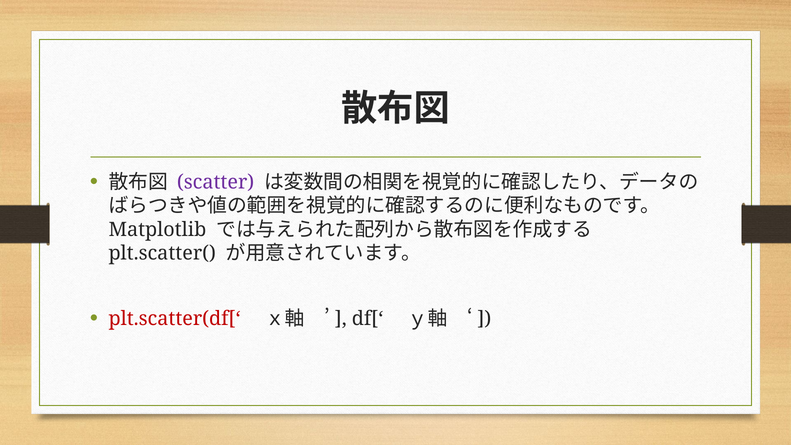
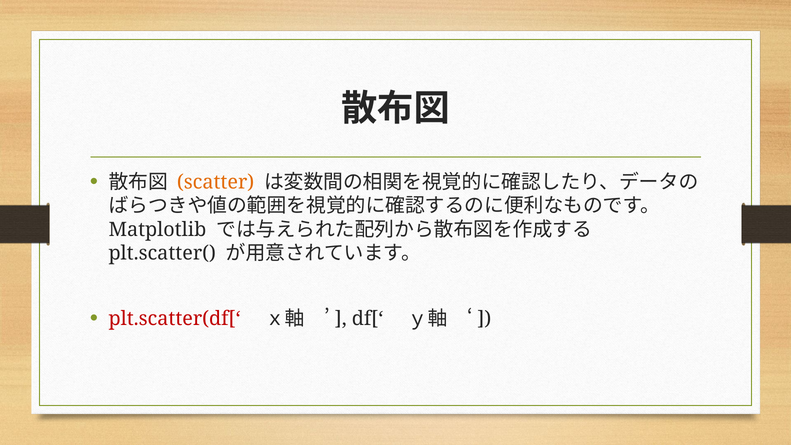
scatter colour: purple -> orange (216, 182)
